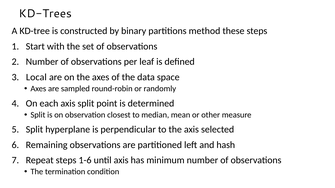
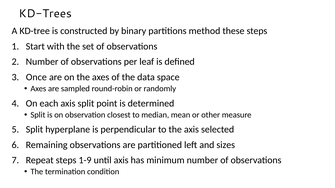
Local: Local -> Once (36, 77)
hash: hash -> sizes (226, 145)
1-6: 1-6 -> 1-9 (85, 161)
